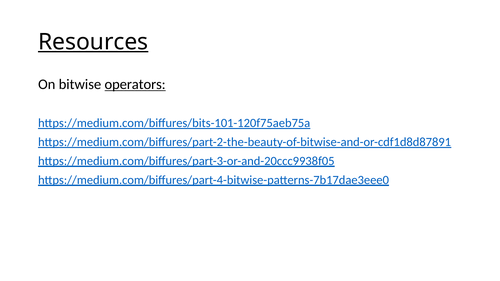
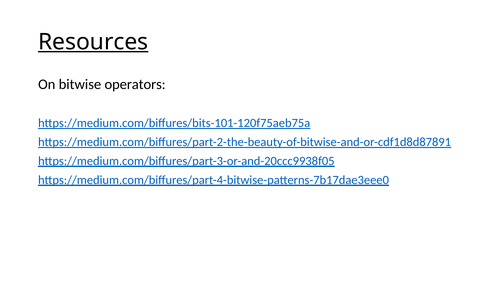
operators underline: present -> none (135, 85)
